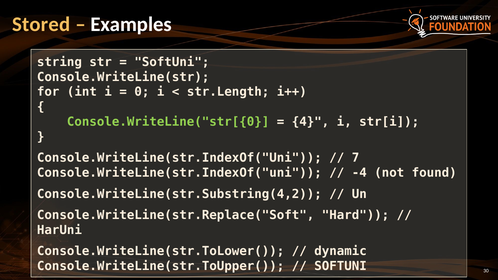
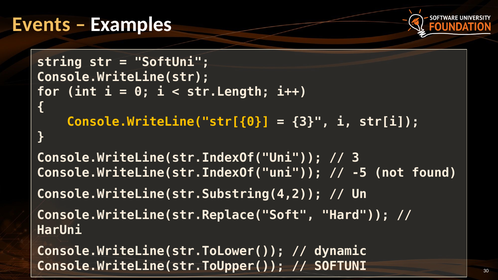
Stored: Stored -> Events (41, 24)
Console.WriteLine("str[{0 colour: light green -> yellow (168, 122)
4: 4 -> 3 (311, 122)
7: 7 -> 3 (356, 158)
-4: -4 -> -5 (359, 173)
